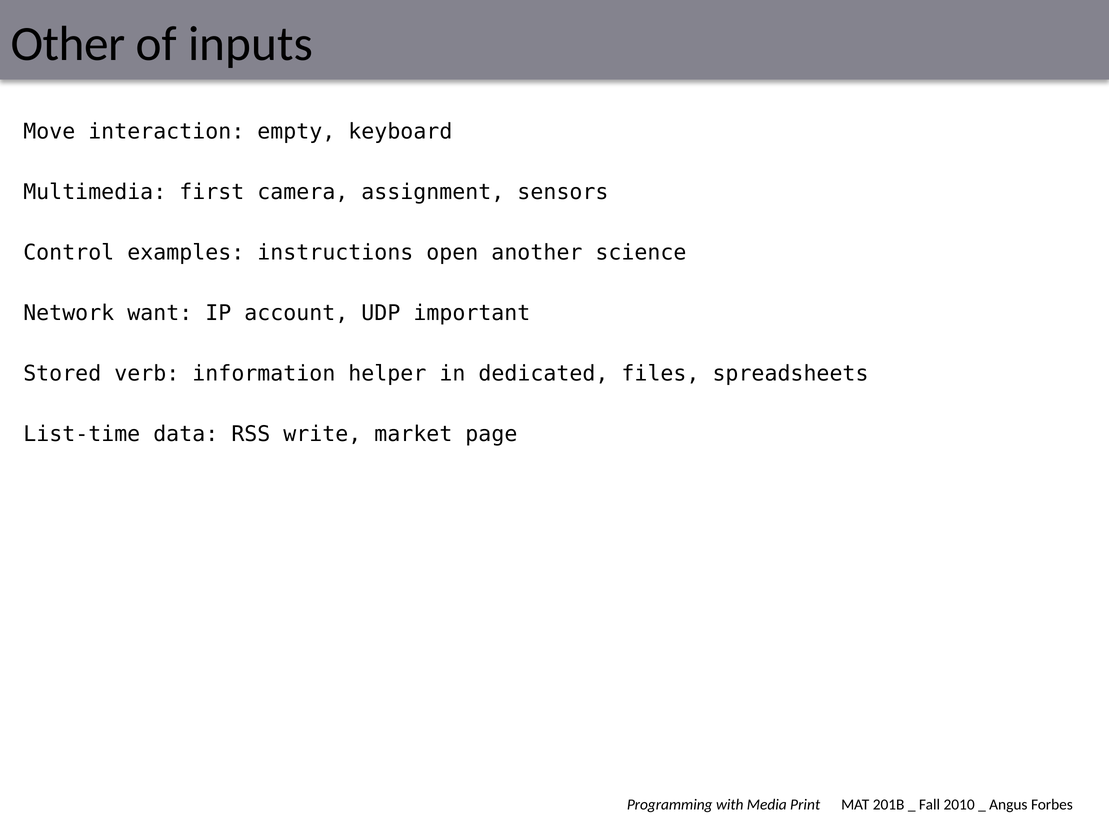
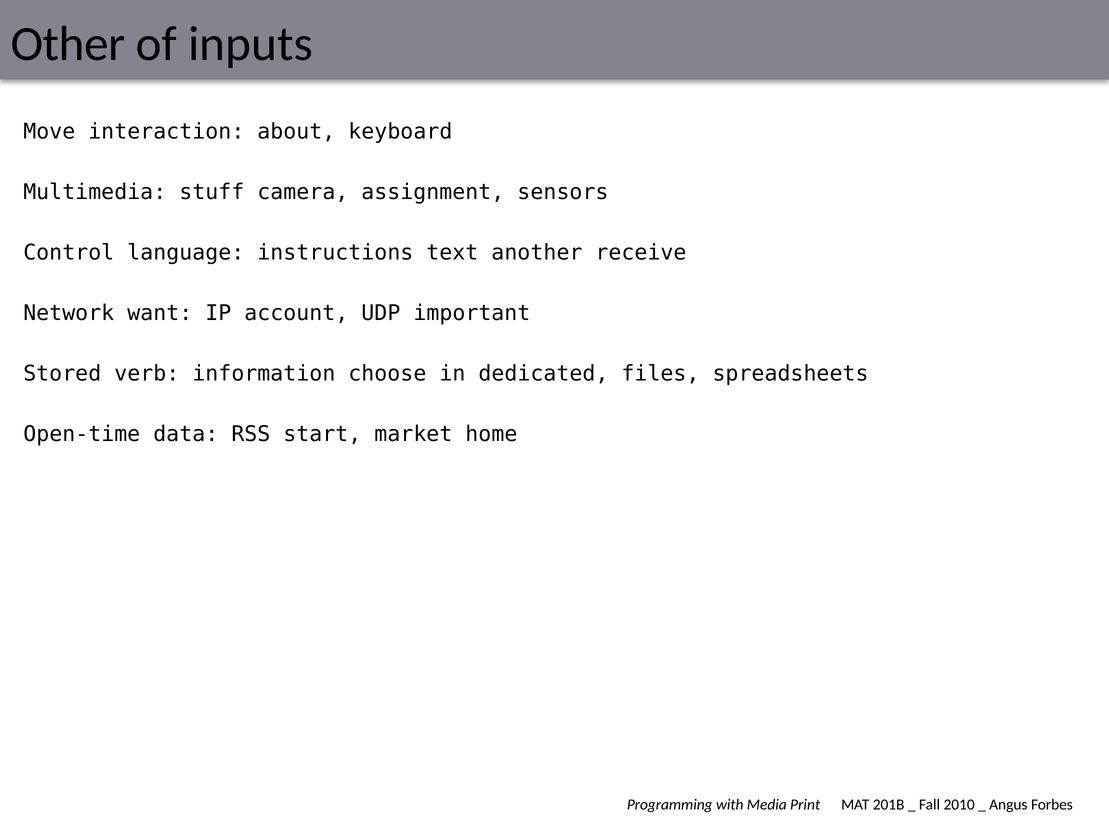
empty: empty -> about (296, 132)
first: first -> stuff (212, 192)
examples: examples -> language (186, 253)
open: open -> text (452, 253)
science: science -> receive (641, 253)
helper: helper -> choose (387, 374)
List-time: List-time -> Open-time (82, 434)
write: write -> start (322, 434)
page: page -> home (491, 434)
